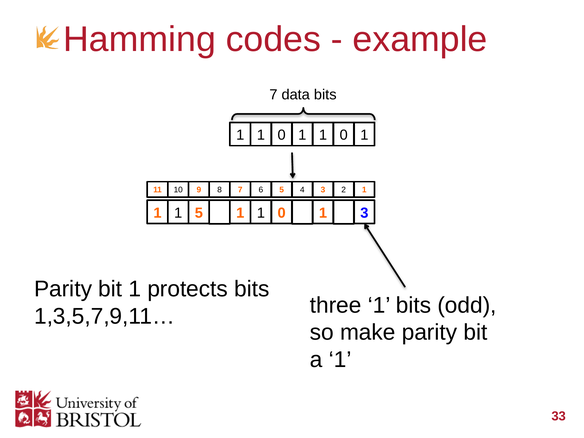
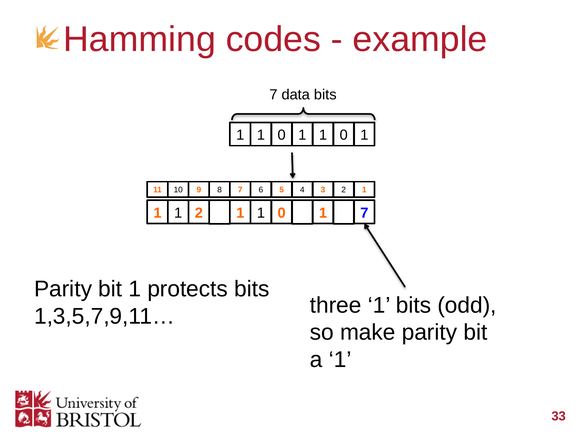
1 5: 5 -> 2 (199, 213)
1 3: 3 -> 7 (364, 213)
